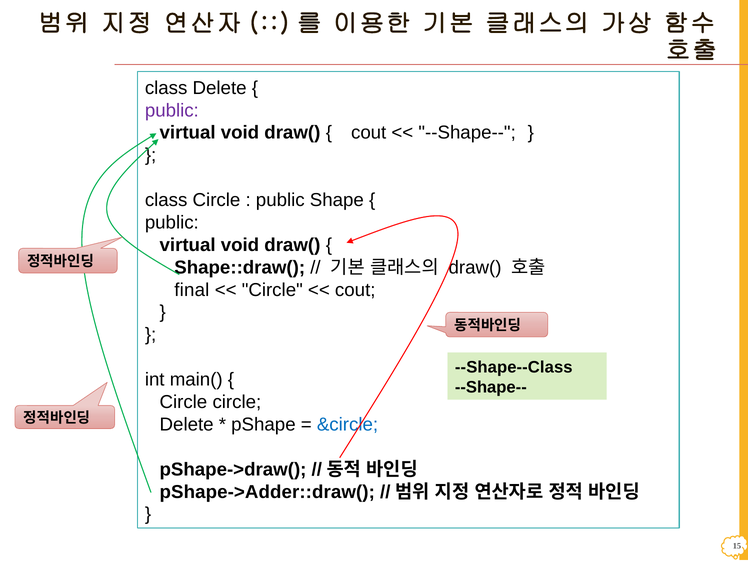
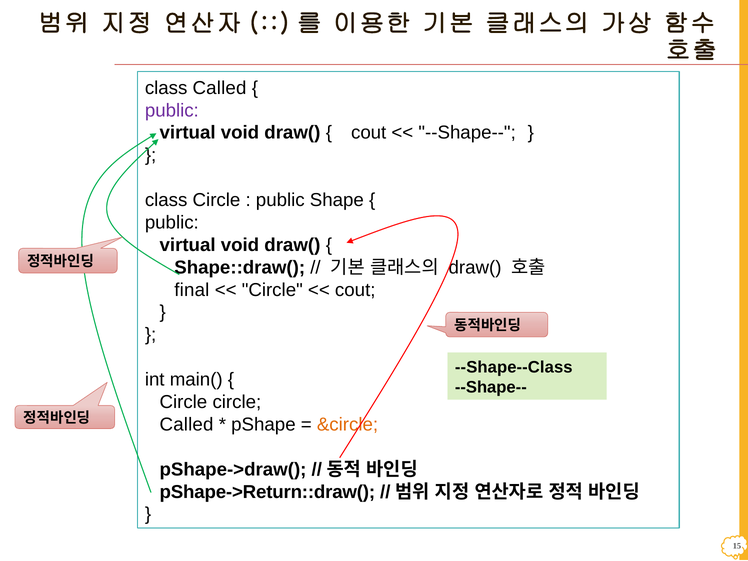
class Delete: Delete -> Called (220, 88)
Delete: Delete -> Called (187, 425)
&circle colour: blue -> orange (348, 425)
pShape->Adder::draw(: pShape->Adder::draw( -> pShape->Return::draw( (267, 492)
